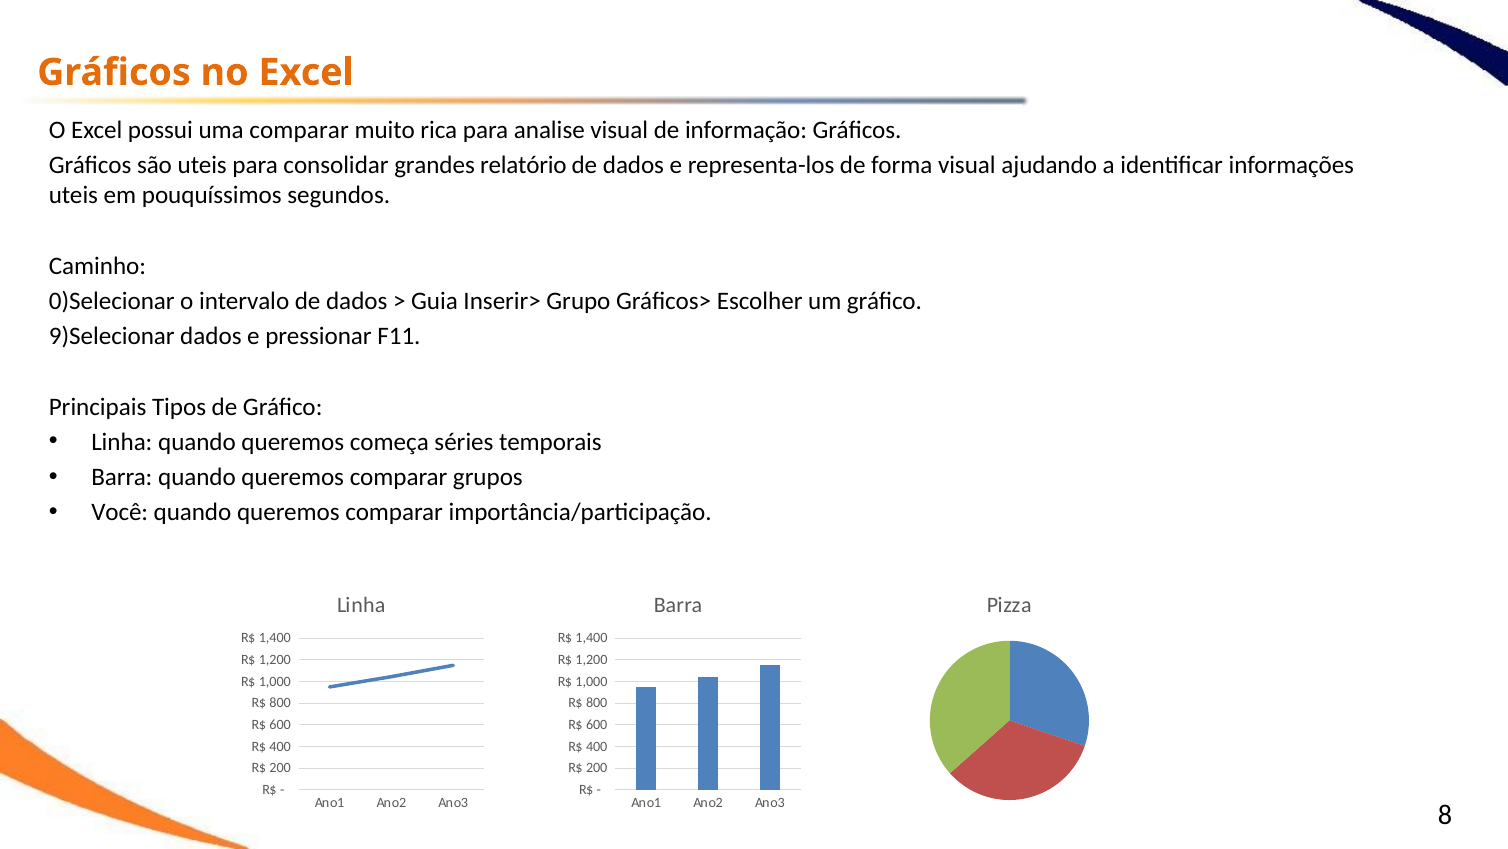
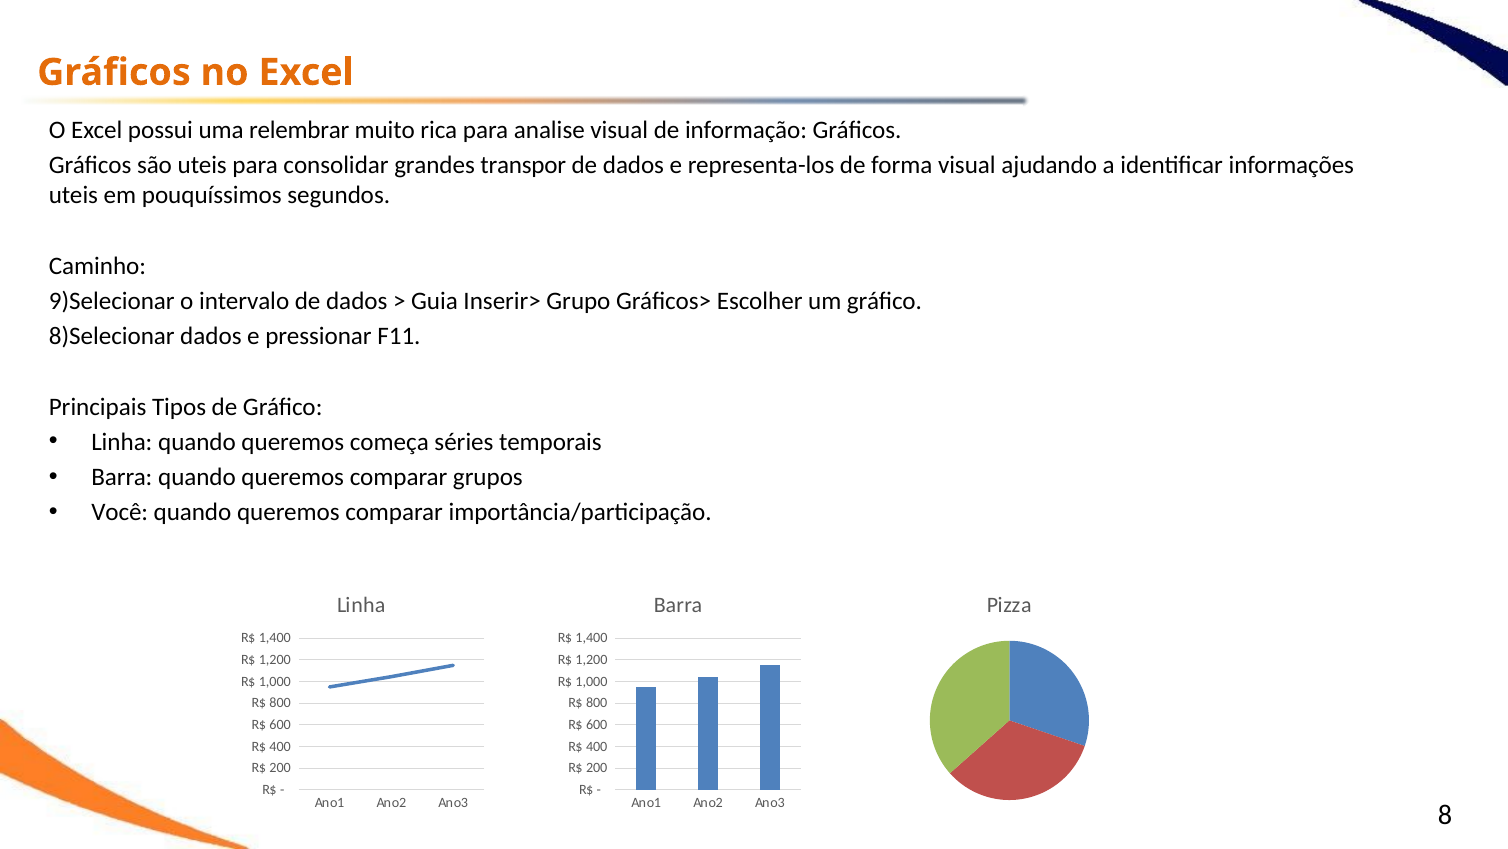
uma comparar: comparar -> relembrar (299, 130)
relatório: relatório -> transpor (523, 165)
0)Selecionar: 0)Selecionar -> 9)Selecionar (112, 301)
9)Selecionar: 9)Selecionar -> 8)Selecionar (112, 336)
